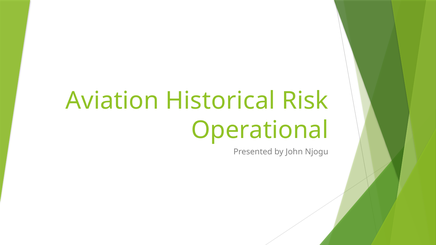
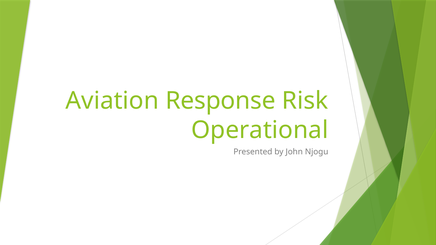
Historical: Historical -> Response (221, 101)
